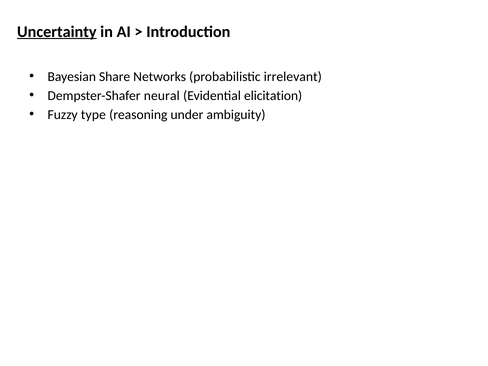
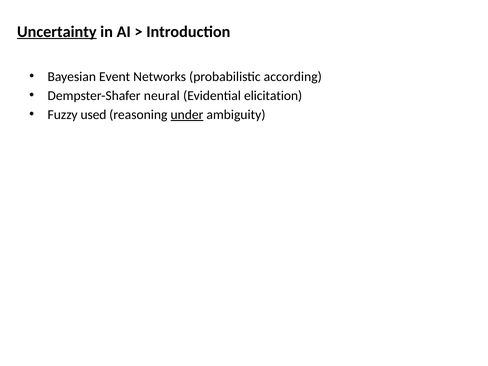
Share: Share -> Event (115, 77)
irrelevant: irrelevant -> according (293, 77)
type: type -> used (94, 115)
under underline: none -> present (187, 115)
